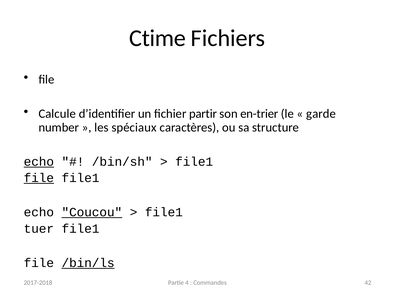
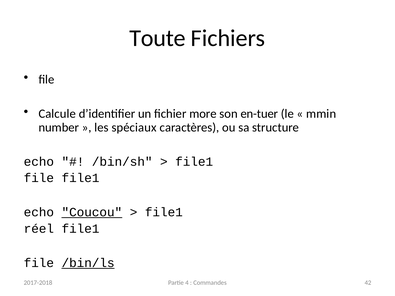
Ctime: Ctime -> Toute (158, 38)
partir: partir -> more (203, 114)
en-trier: en-trier -> en-tuer (259, 114)
garde: garde -> mmin (321, 114)
echo underline: present -> none (39, 162)
file underline: present -> none (39, 178)
tuer: tuer -> réel (39, 229)
